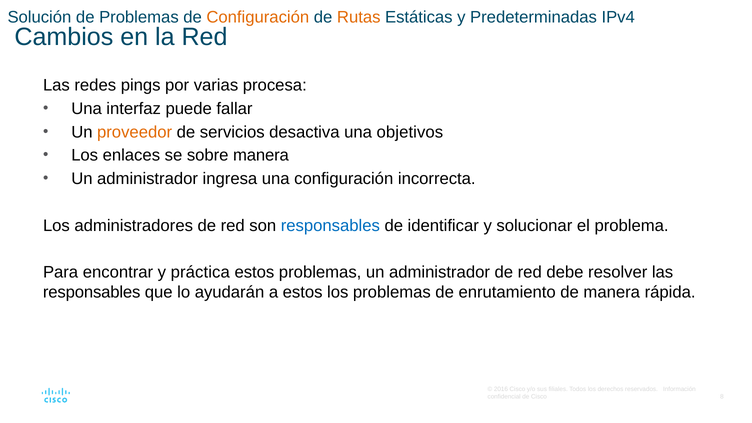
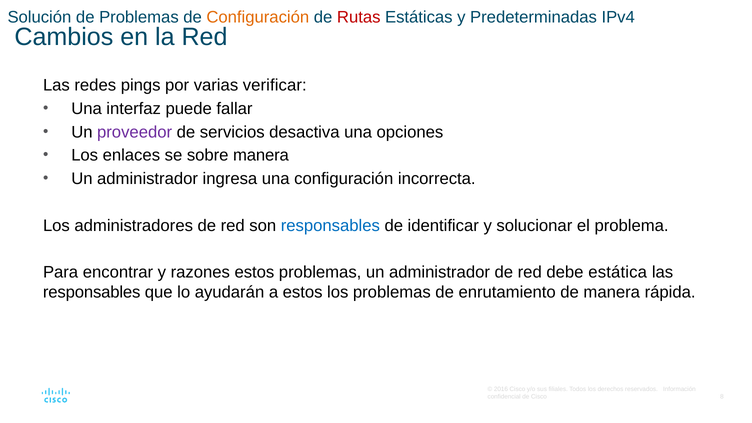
Rutas colour: orange -> red (359, 17)
procesa: procesa -> verificar (275, 85)
proveedor colour: orange -> purple (135, 132)
objetivos: objetivos -> opciones (410, 132)
práctica: práctica -> razones (200, 272)
resolver: resolver -> estática (618, 272)
